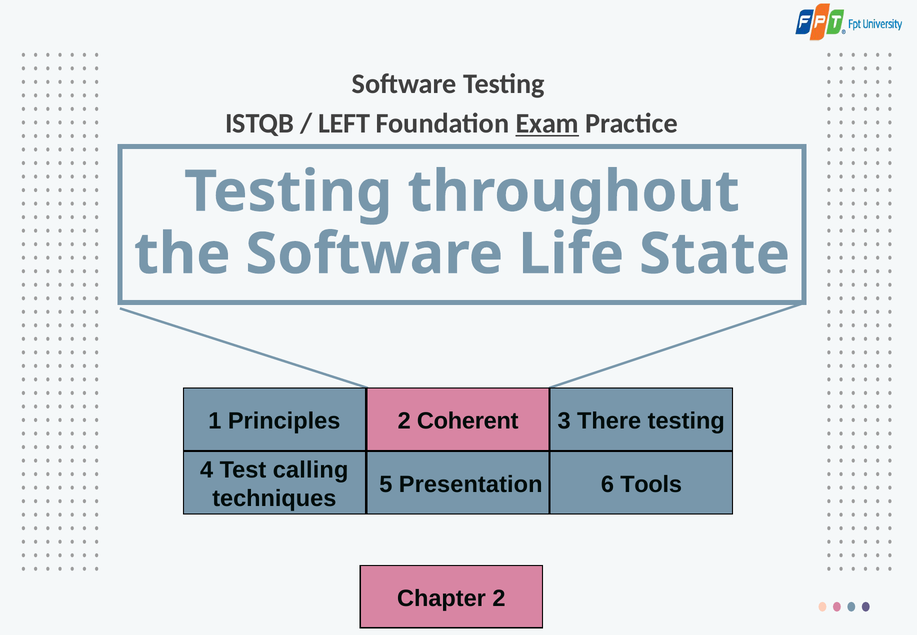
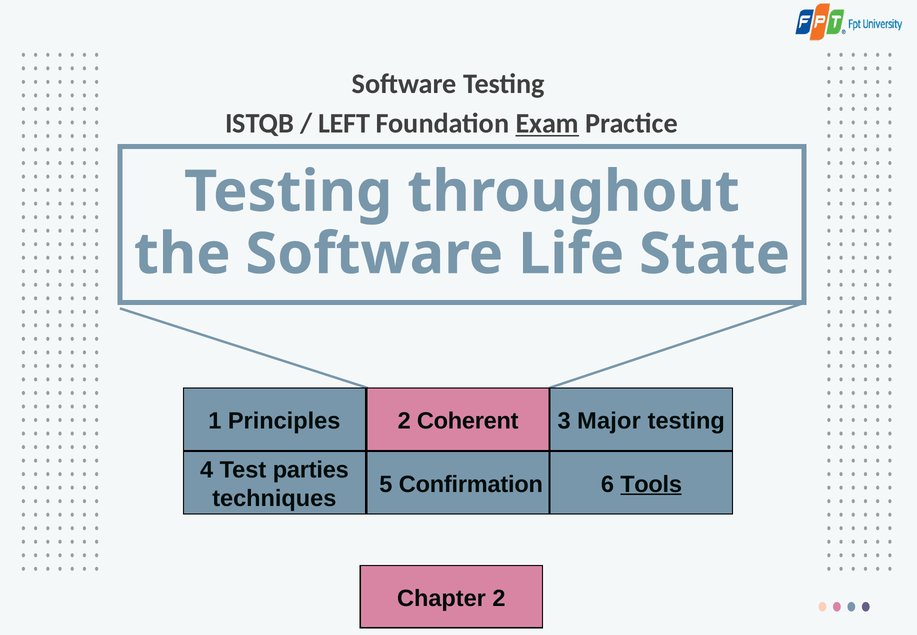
There: There -> Major (609, 421)
calling: calling -> parties (311, 470)
Presentation: Presentation -> Confirmation (471, 484)
Tools underline: none -> present (651, 484)
